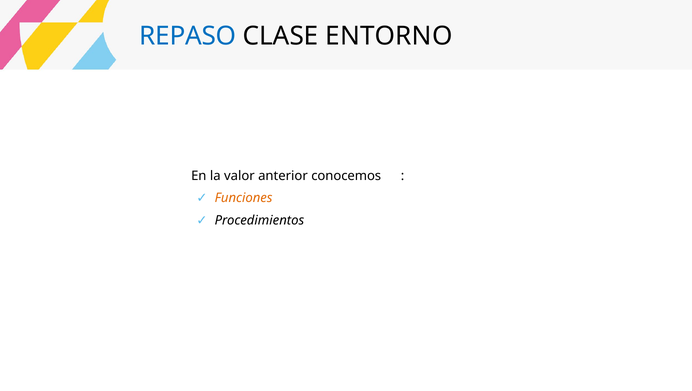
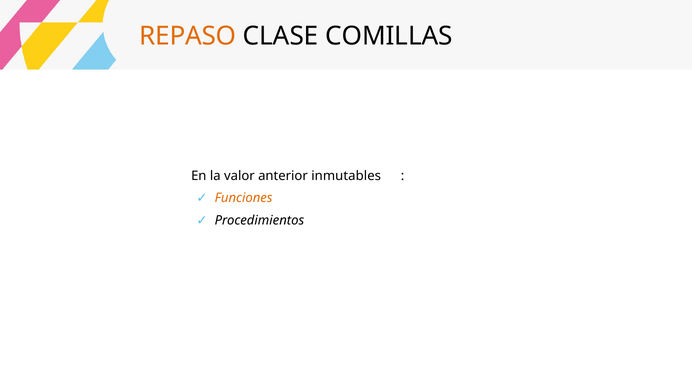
REPASO colour: blue -> orange (188, 36)
ENTORNO: ENTORNO -> COMILLAS (389, 36)
conocemos: conocemos -> inmutables (346, 176)
